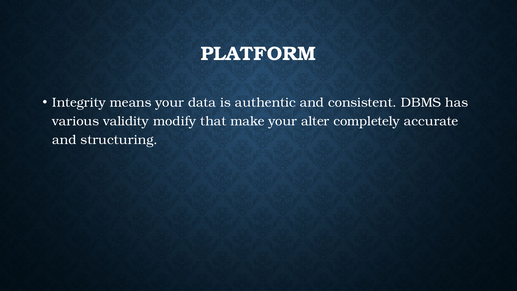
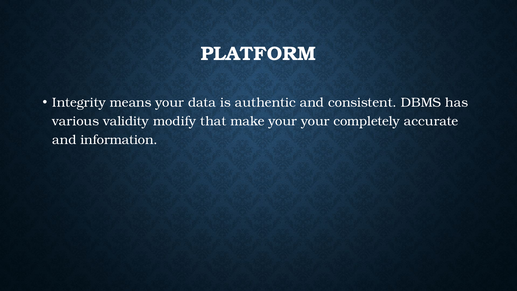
your alter: alter -> your (315, 121)
structuring: structuring -> information (119, 140)
